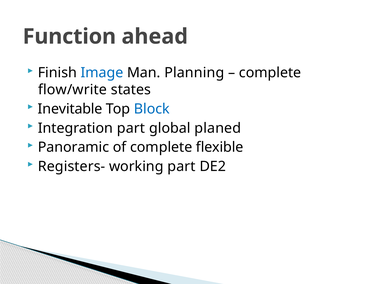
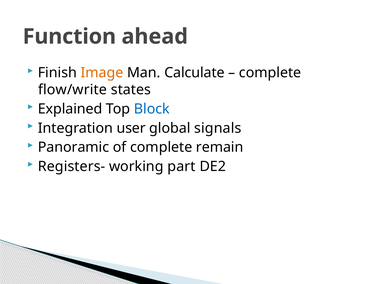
Image colour: blue -> orange (102, 73)
Planning: Planning -> Calculate (194, 73)
Inevitable: Inevitable -> Explained (70, 109)
Integration part: part -> user (131, 128)
planed: planed -> signals (218, 128)
flexible: flexible -> remain (220, 147)
